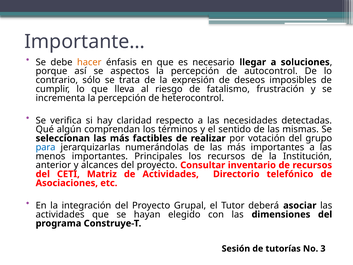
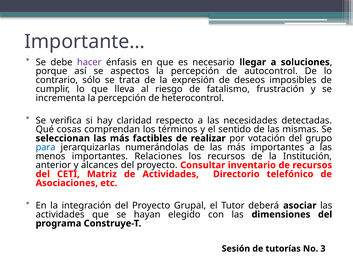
hacer colour: orange -> purple (89, 62)
algún: algún -> cosas (69, 129)
Principales: Principales -> Relaciones (158, 156)
